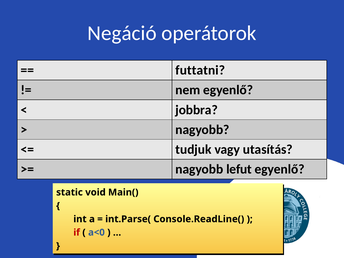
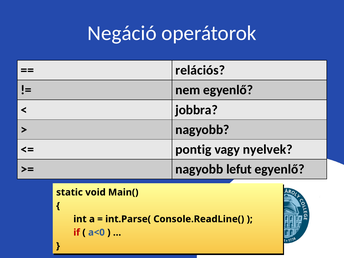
futtatni: futtatni -> relációs (200, 70)
tudjuk: tudjuk -> pontig (193, 149)
utasítás: utasítás -> nyelvek (268, 149)
